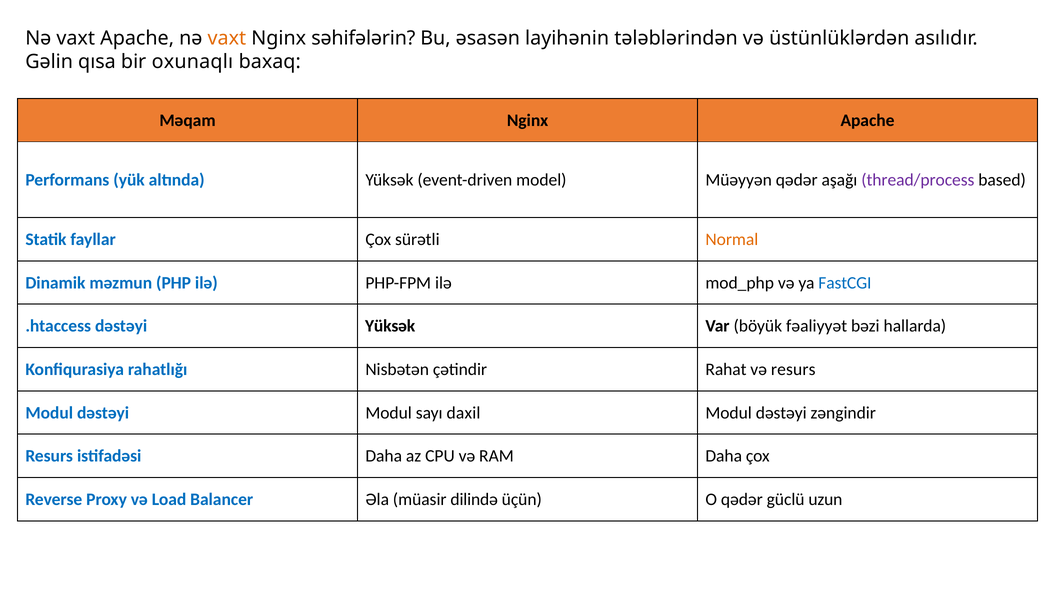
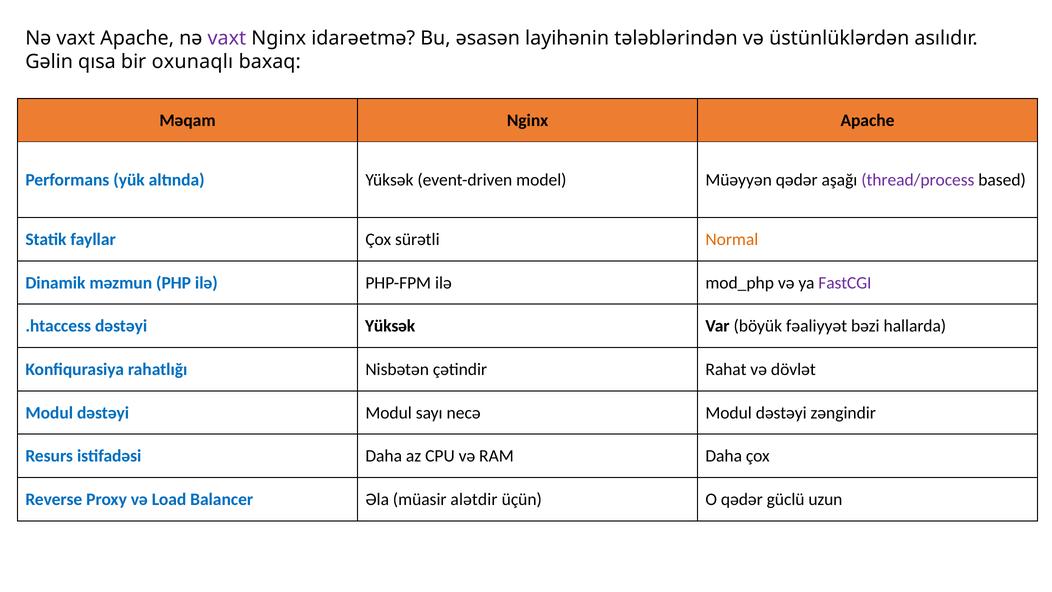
vaxt colour: orange -> purple (227, 38)
səhifələrin: səhifələrin -> idarəetmə (363, 38)
FastCGI colour: blue -> purple (845, 283)
və resurs: resurs -> dövlət (793, 369)
daxil: daxil -> necə (464, 413)
dilində: dilində -> alətdir (474, 499)
